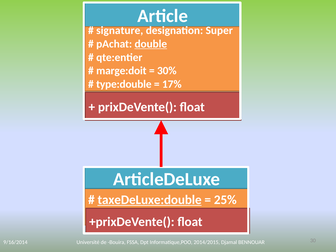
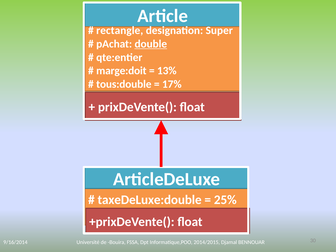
signature: signature -> rectangle (120, 30)
30%: 30% -> 13% (167, 71)
type:double: type:double -> tous:double (124, 84)
taxeDeLuxe:double underline: present -> none (150, 200)
